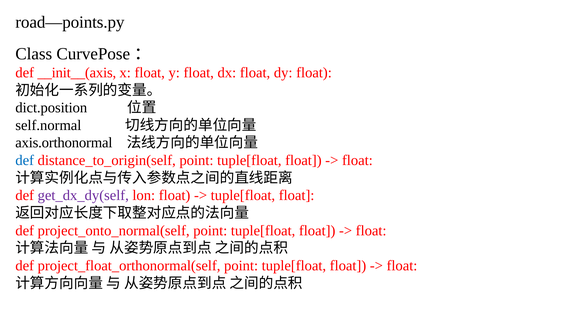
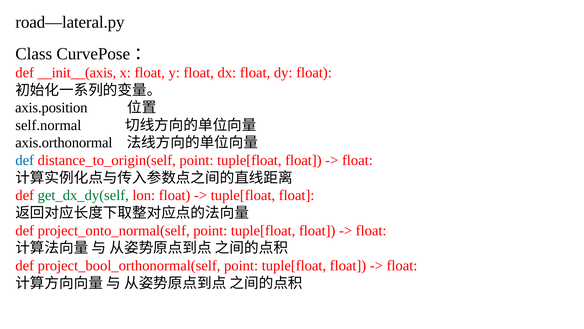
road—points.py: road—points.py -> road—lateral.py (70, 22)
dict.position: dict.position -> axis.position (51, 108)
get_dx_dy(self colour: purple -> green (83, 195)
project_float_orthonormal(self: project_float_orthonormal(self -> project_bool_orthonormal(self (129, 265)
